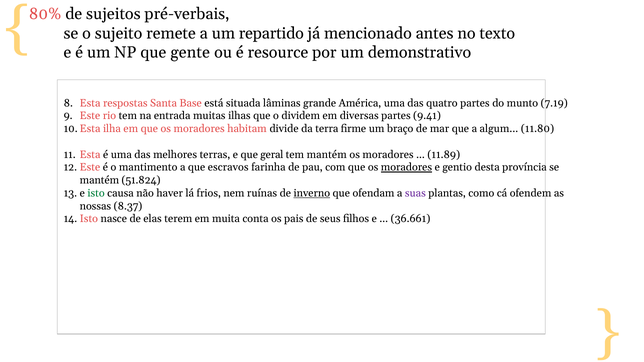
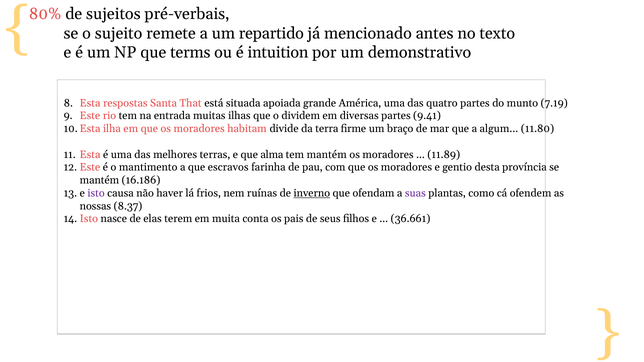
gente: gente -> terms (190, 53)
resource: resource -> intuition (278, 53)
Base: Base -> That (191, 103)
lâminas: lâminas -> apoiada (282, 103)
geral: geral -> alma (272, 155)
moradores underline: present -> none (406, 167)
51.824: 51.824 -> 16.186 (141, 180)
isto colour: green -> purple (96, 193)
